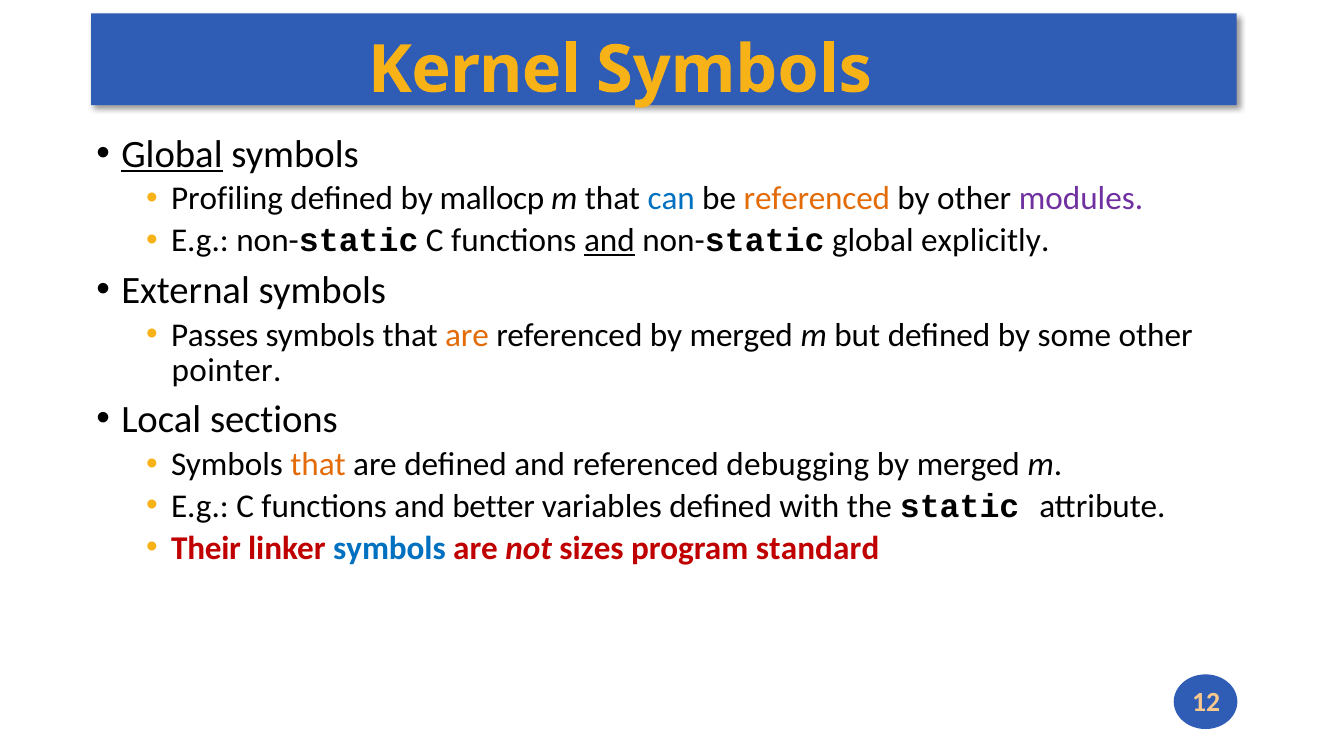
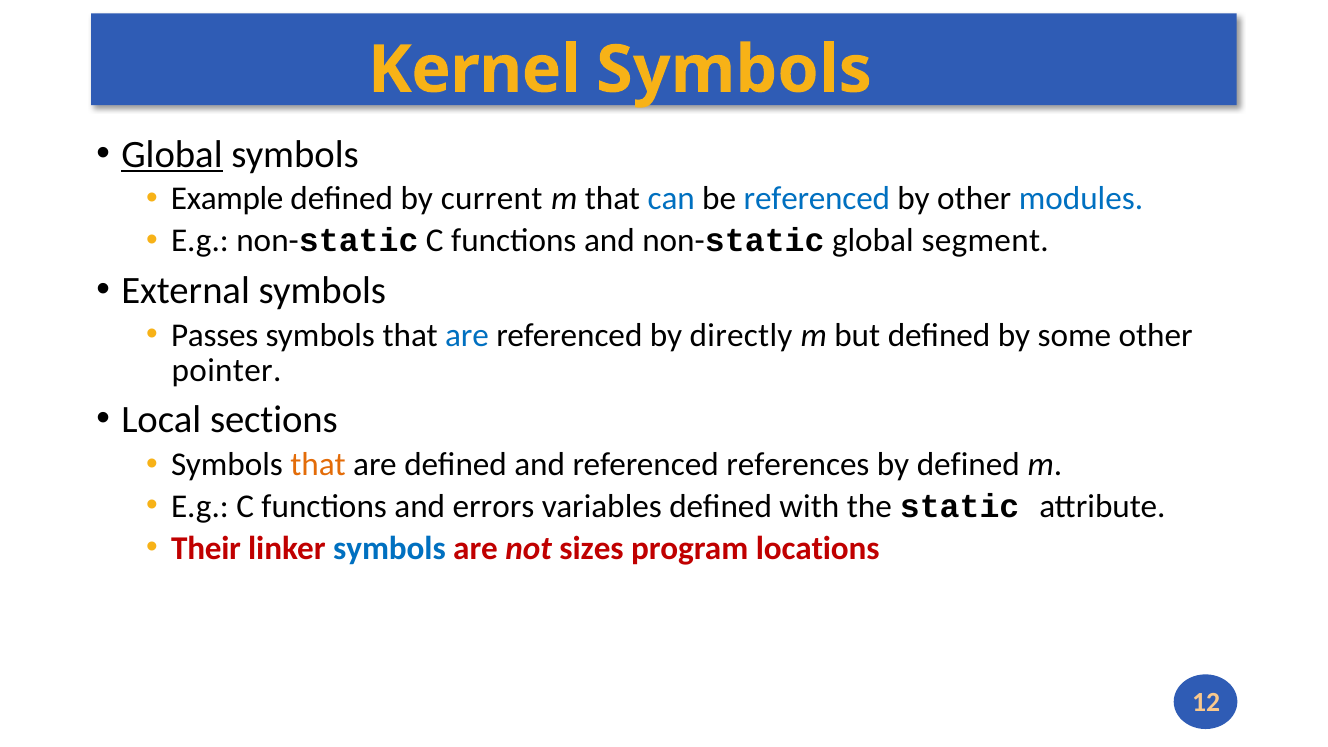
Profiling: Profiling -> Example (227, 199)
mallocp: mallocp -> current (492, 199)
referenced colour: orange -> blue (817, 199)
modules colour: purple -> blue (1081, 199)
and underline: present -> none (609, 241)
explicitly: explicitly -> segment (985, 241)
are colour: orange -> blue (467, 335)
referenced by merged: merged -> directly (741, 335)
debugging: debugging -> references (798, 464)
merged: merged -> defined (968, 464)
better: better -> errors (493, 506)
standard: standard -> locations (818, 548)
